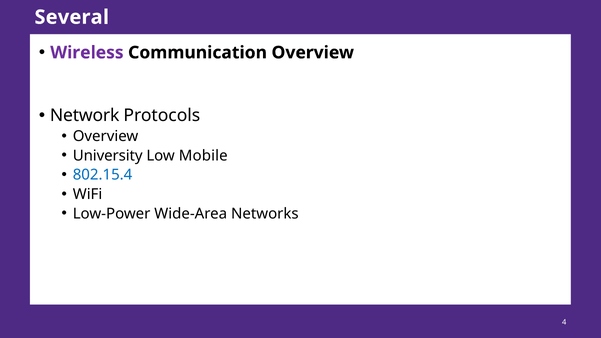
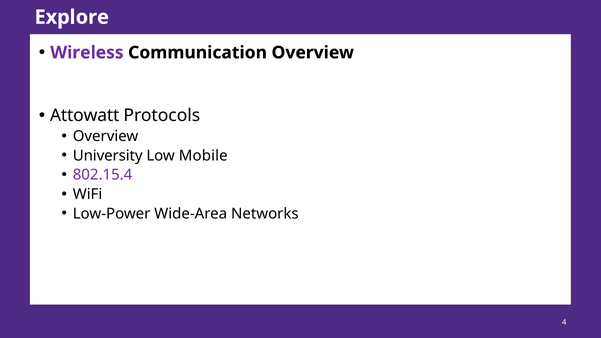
Several: Several -> Explore (72, 17)
Network: Network -> Attowatt (85, 116)
802.15.4 colour: blue -> purple (103, 175)
